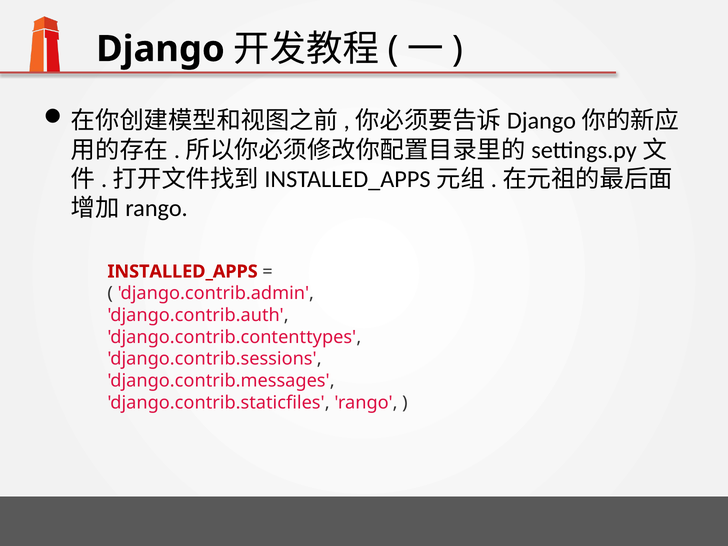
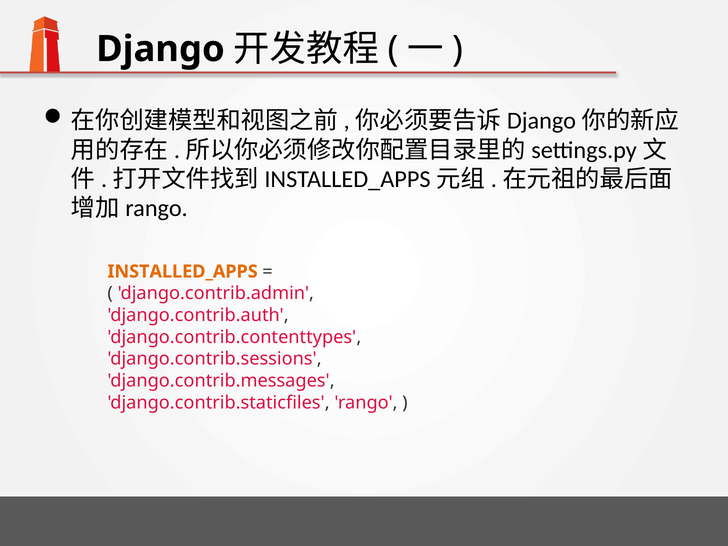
INSTALLED_APPS colour: red -> orange (183, 272)
